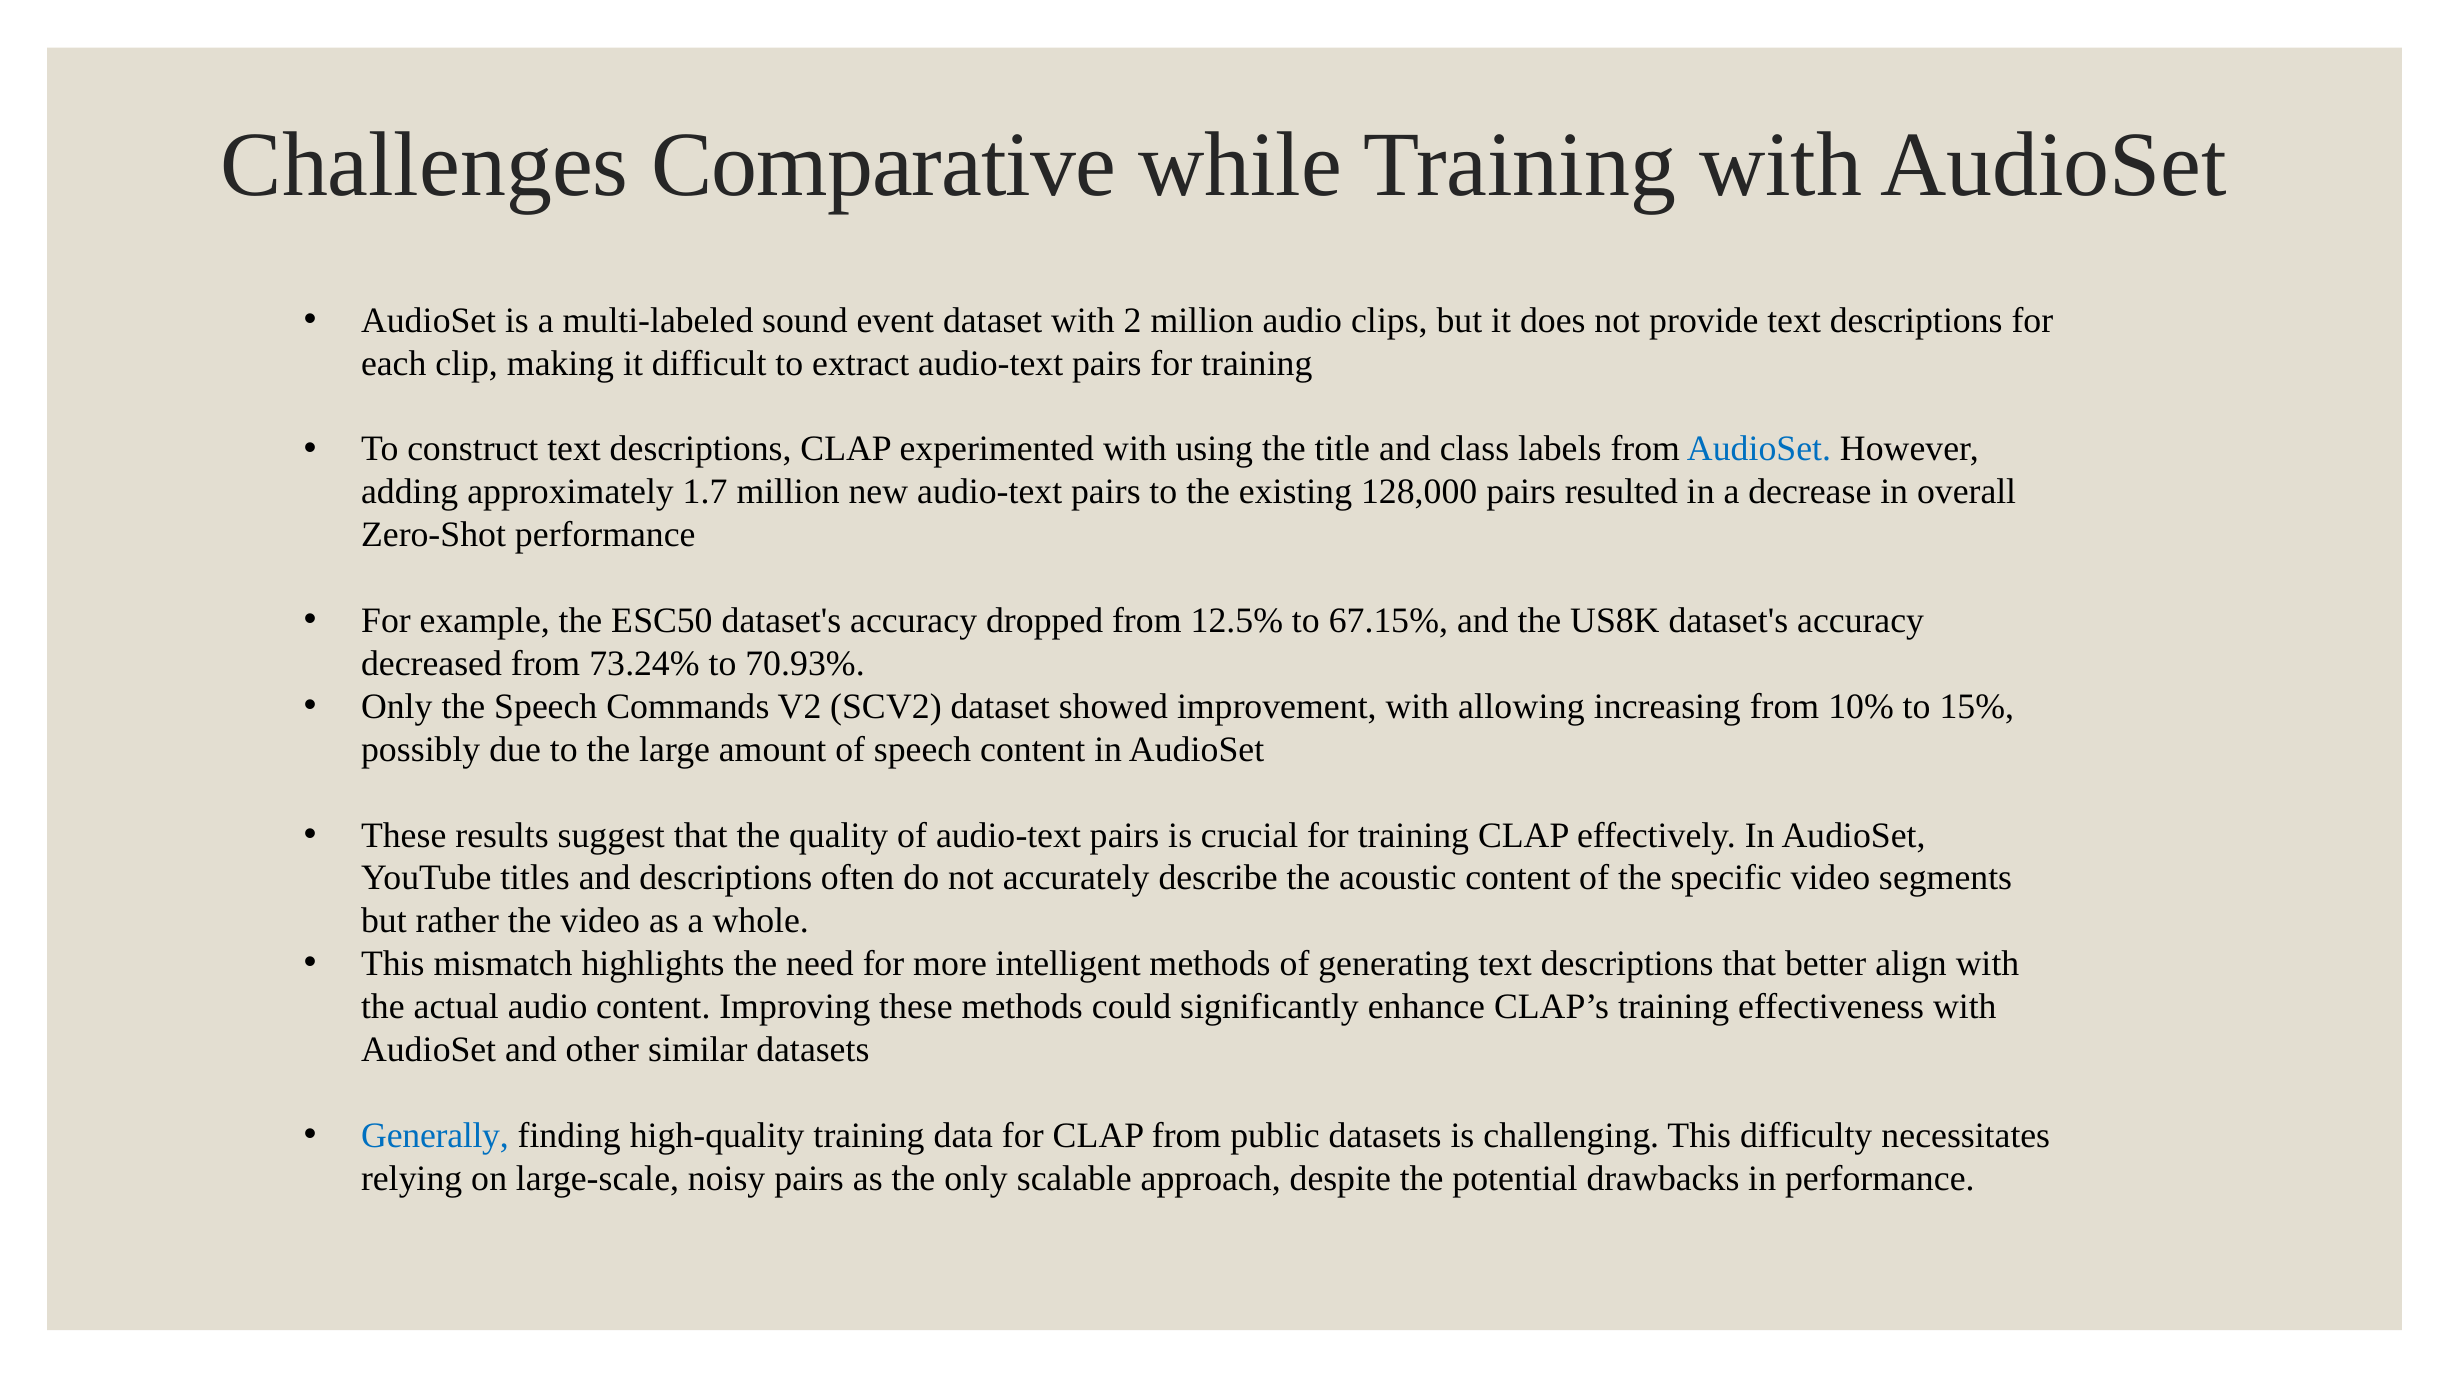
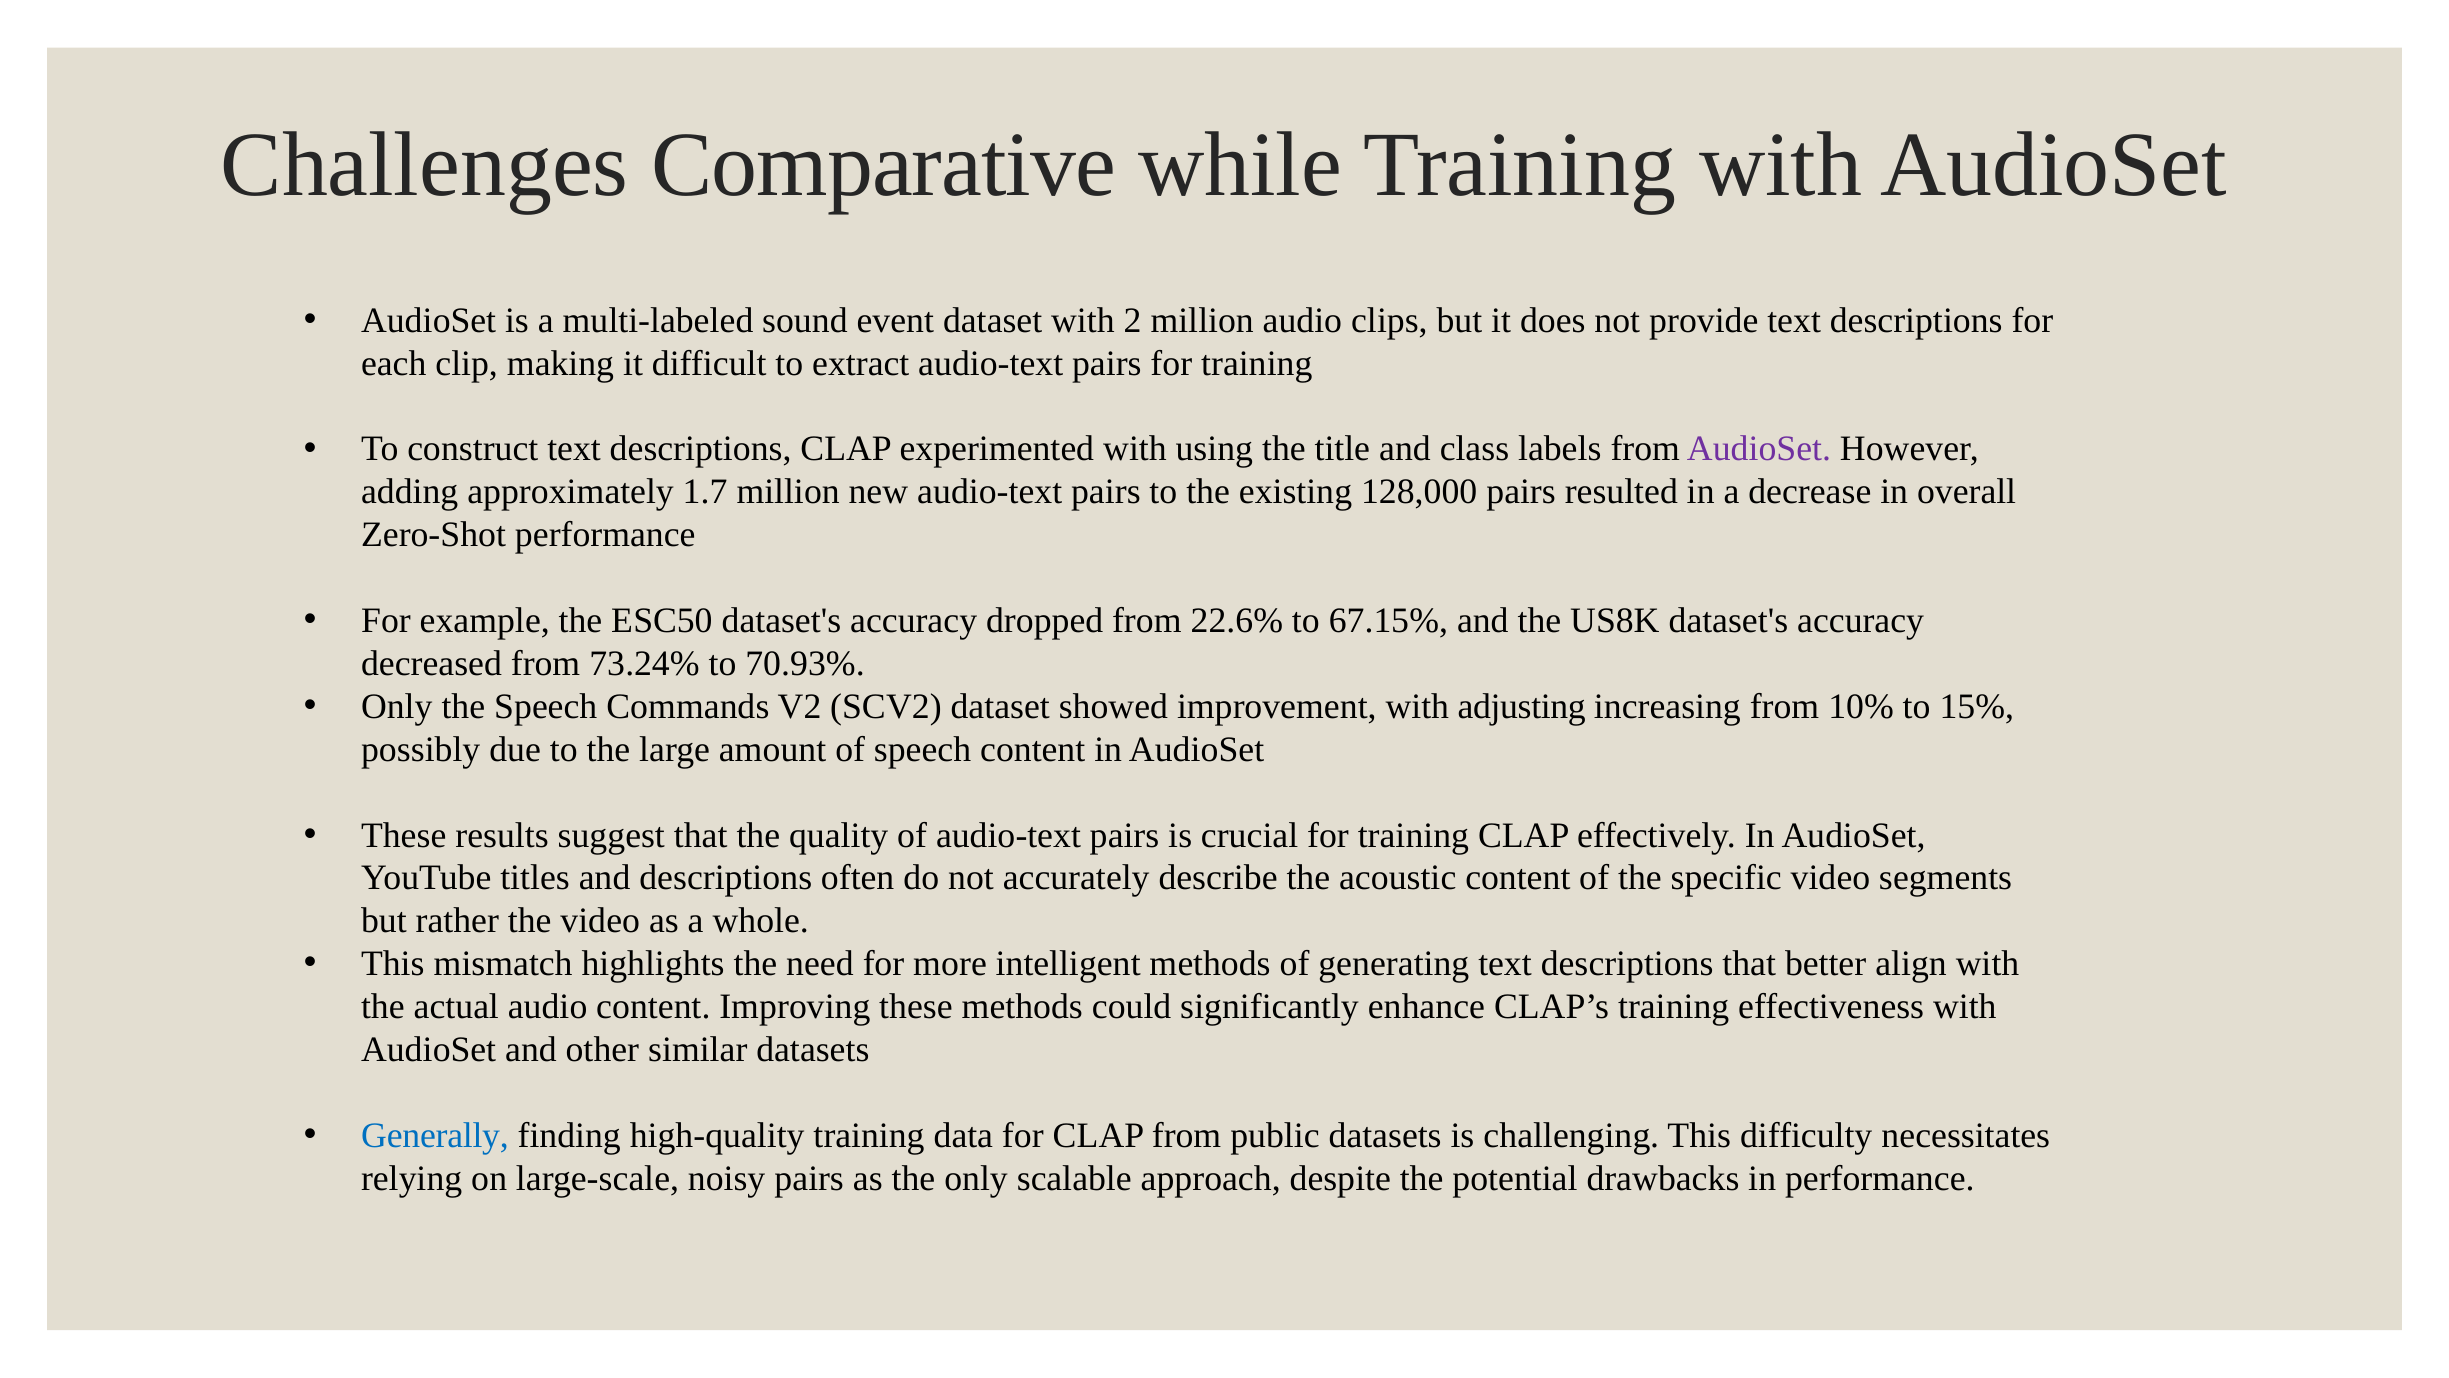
AudioSet colour: blue -> purple (1759, 449)
12.5%: 12.5% -> 22.6% (1237, 621)
allowing: allowing -> adjusting (1522, 706)
